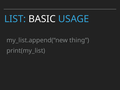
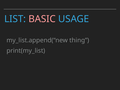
BASIC colour: white -> pink (42, 19)
